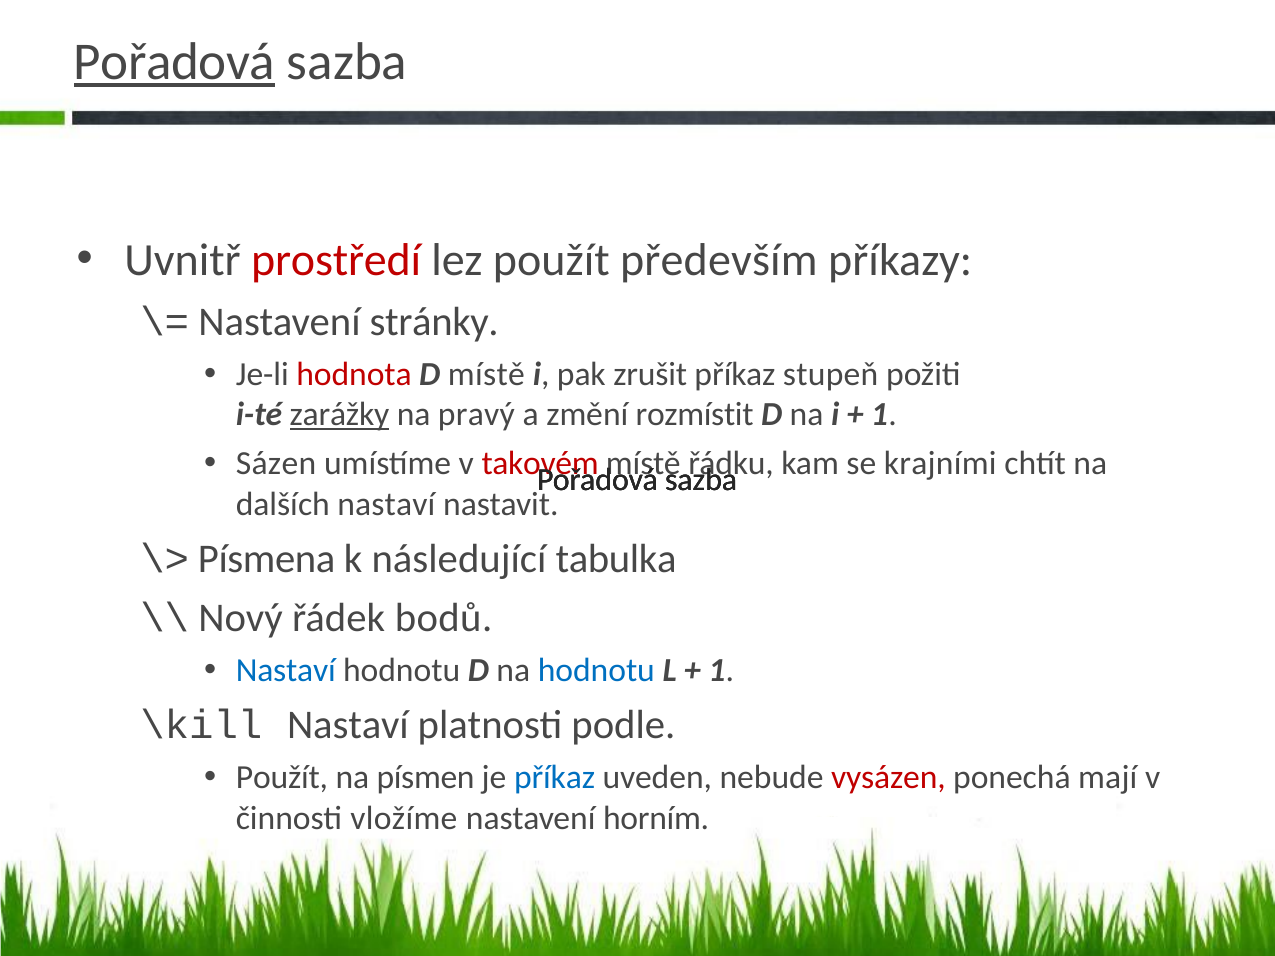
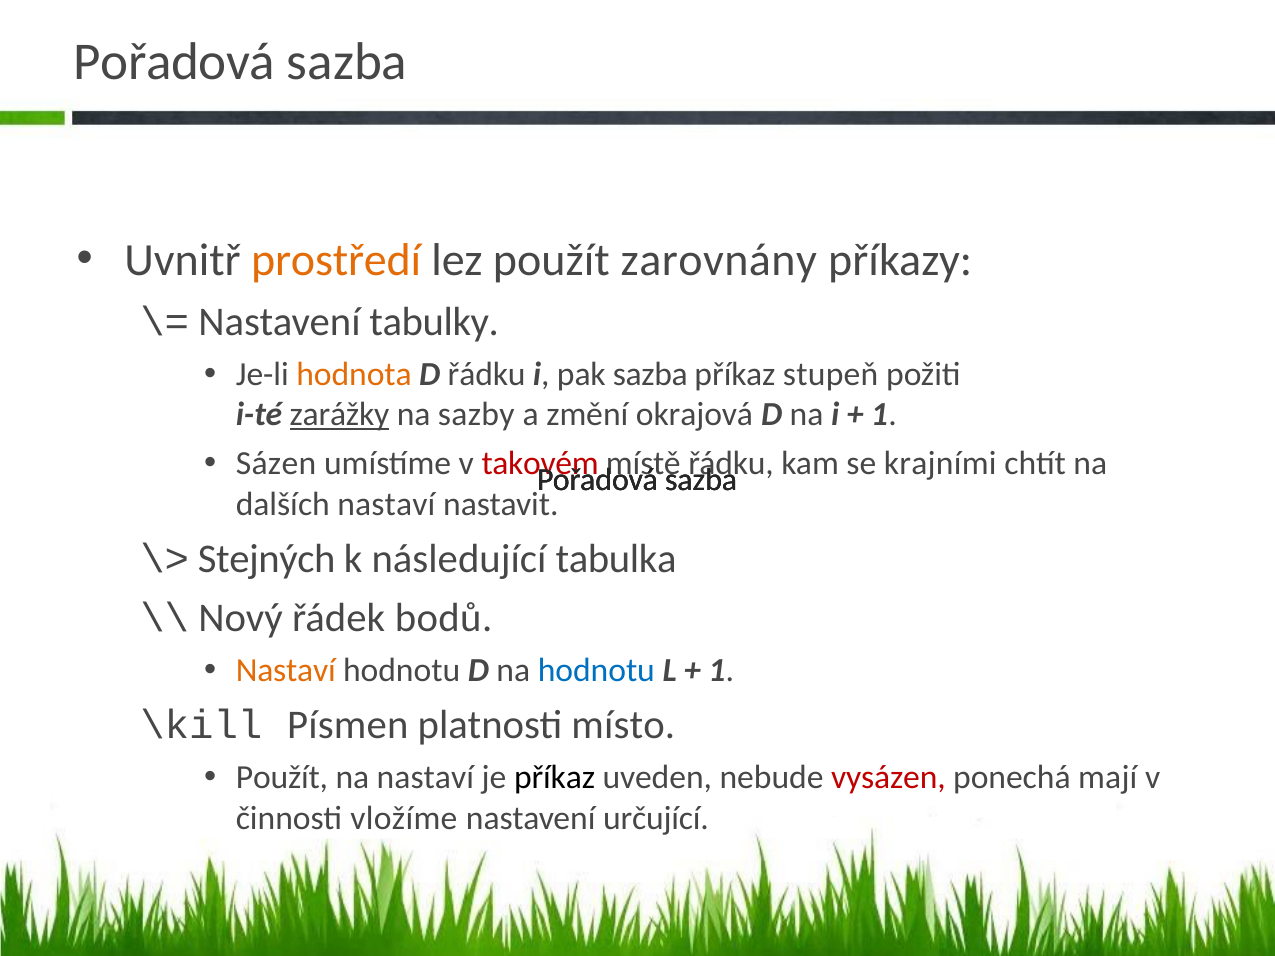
Pořadová underline: present -> none (175, 62)
prostředí colour: red -> orange (336, 260)
především: především -> zarovnány (719, 260)
stránky: stránky -> tabulky (434, 322)
hodnota colour: red -> orange (354, 375)
D místě: místě -> řádku (487, 375)
pak zrušit: zrušit -> sazba (650, 375)
pravý: pravý -> sazby (476, 415)
rozmístit: rozmístit -> okrajová (694, 415)
Písmena: Písmena -> Stejných (267, 559)
Nastaví colour: blue -> orange (286, 670)
\kill Nastaví: Nastaví -> Písmen (348, 726)
podle: podle -> místo (623, 726)
na písmen: písmen -> nastaví (425, 778)
příkaz colour: blue -> black (555, 778)
horním: horním -> určující (656, 818)
